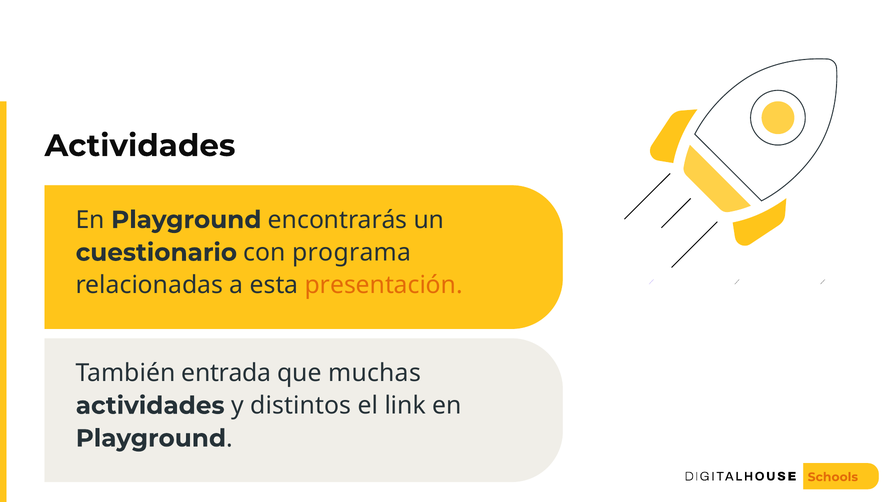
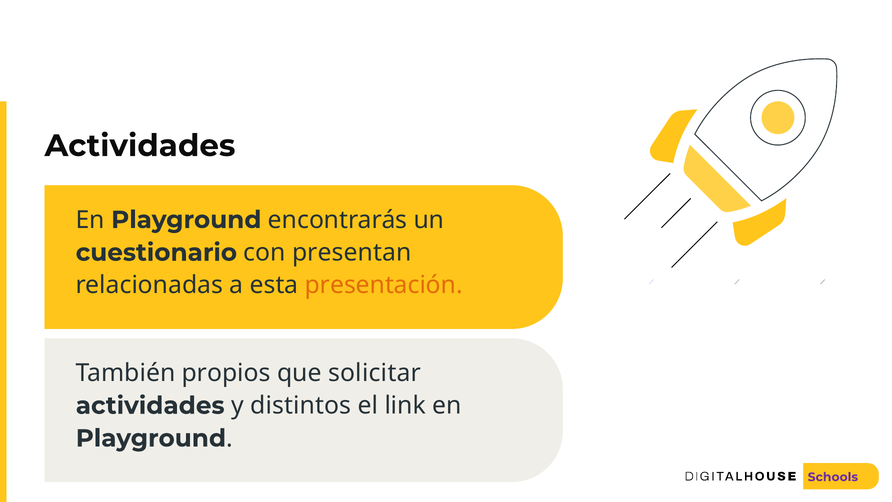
programa: programa -> presentan (352, 252)
entrada: entrada -> propios (226, 373)
muchas: muchas -> solicitar (375, 373)
Schools colour: orange -> purple (833, 477)
